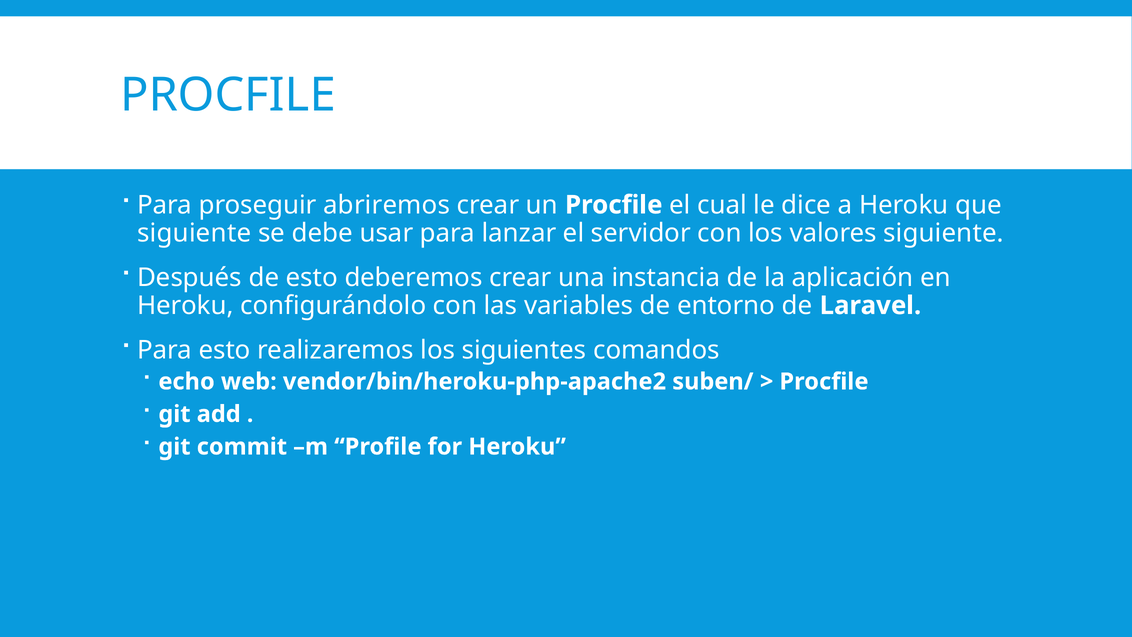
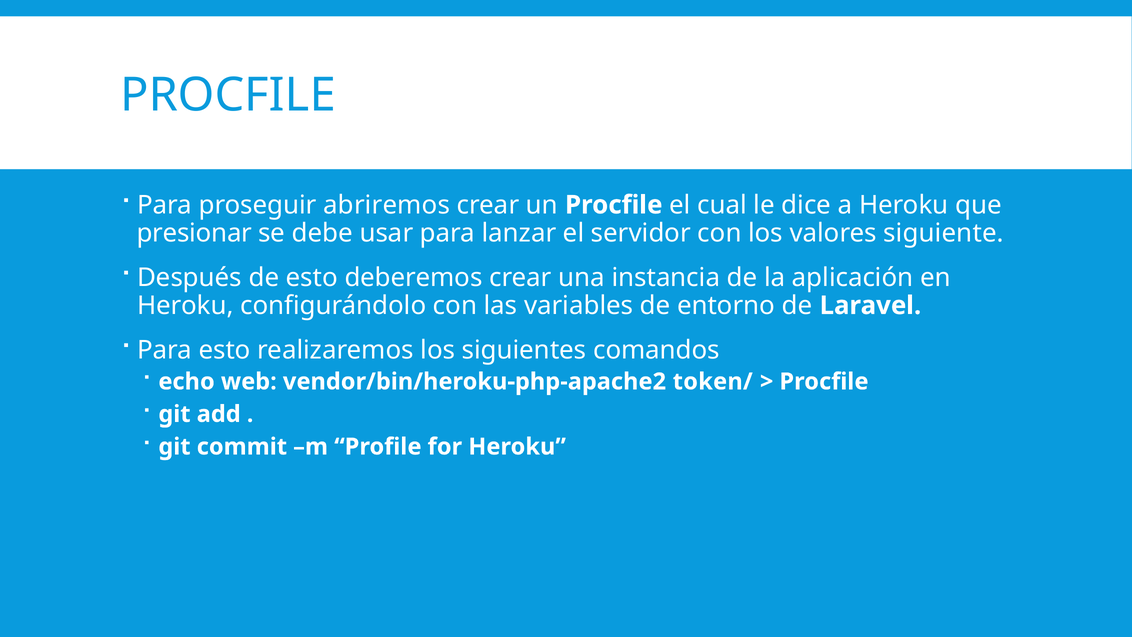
siguiente: siguiente -> presionar (194, 233)
suben/: suben/ -> token/ (713, 381)
